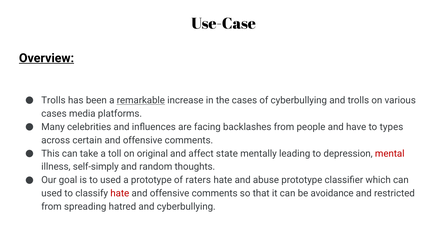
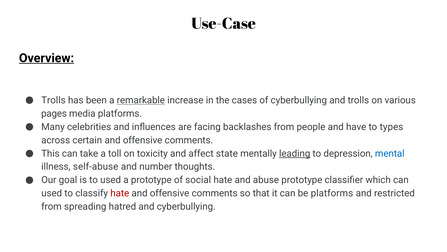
cases: cases -> pages (54, 113)
original: original -> toxicity (152, 153)
leading underline: none -> present (295, 153)
mental colour: red -> blue (390, 153)
self-simply: self-simply -> self-abuse (96, 166)
random: random -> number (156, 166)
raters: raters -> social (198, 180)
be avoidance: avoidance -> platforms (332, 193)
